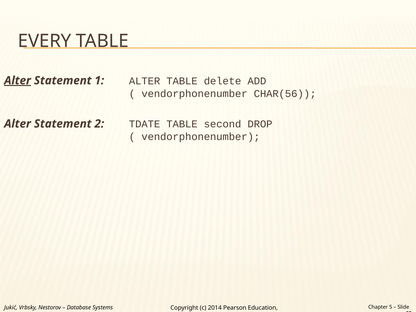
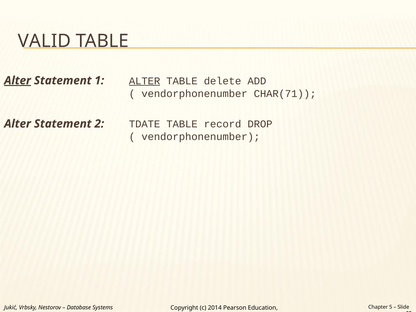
EVERY: EVERY -> VALID (44, 41)
ALTER underline: none -> present (145, 81)
CHAR(56: CHAR(56 -> CHAR(71 (285, 94)
second: second -> record (223, 124)
